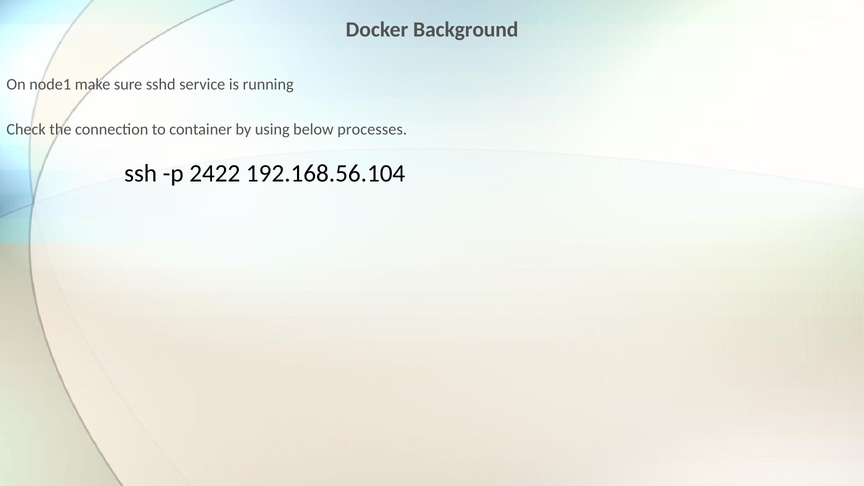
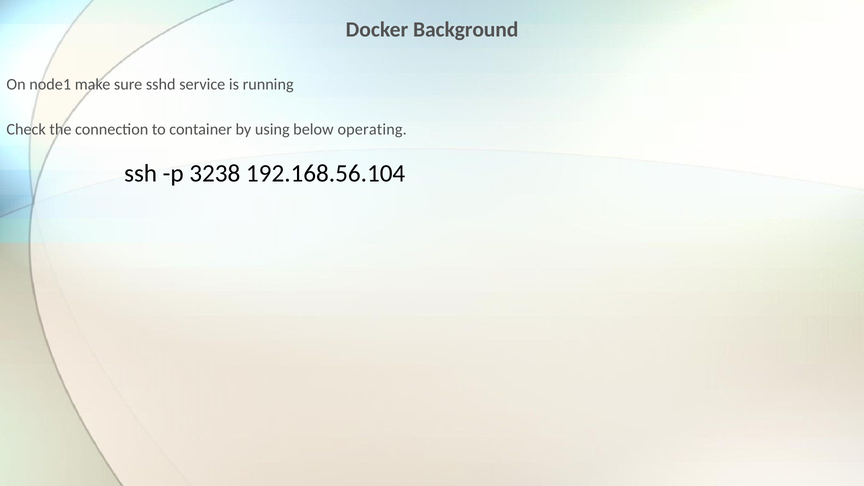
processes: processes -> operating (372, 129)
2422: 2422 -> 3238 (215, 173)
